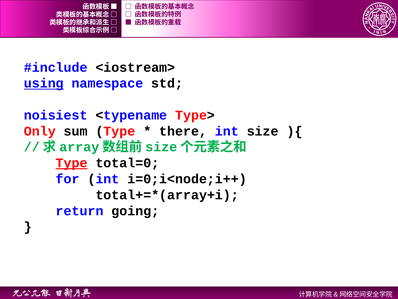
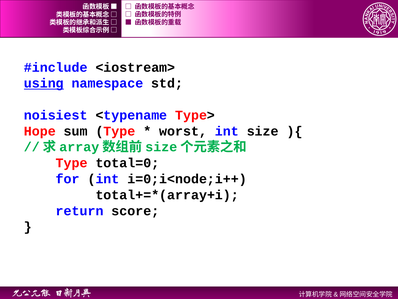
Only: Only -> Hope (40, 131)
there: there -> worst (183, 131)
Type underline: present -> none (72, 163)
going: going -> score (135, 211)
